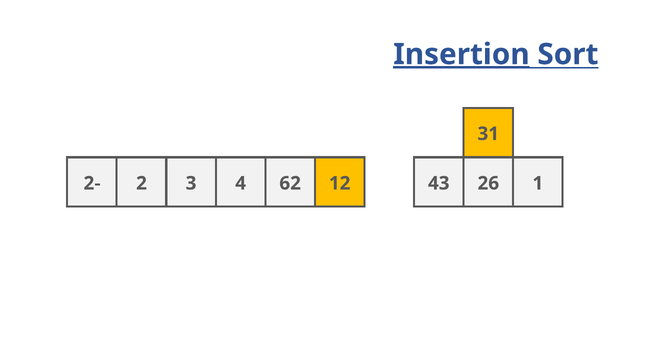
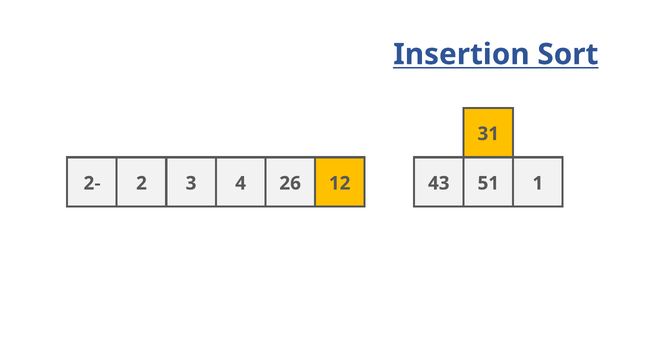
Insertion underline: present -> none (461, 54)
62: 62 -> 26 (290, 184)
26: 26 -> 51 (488, 184)
